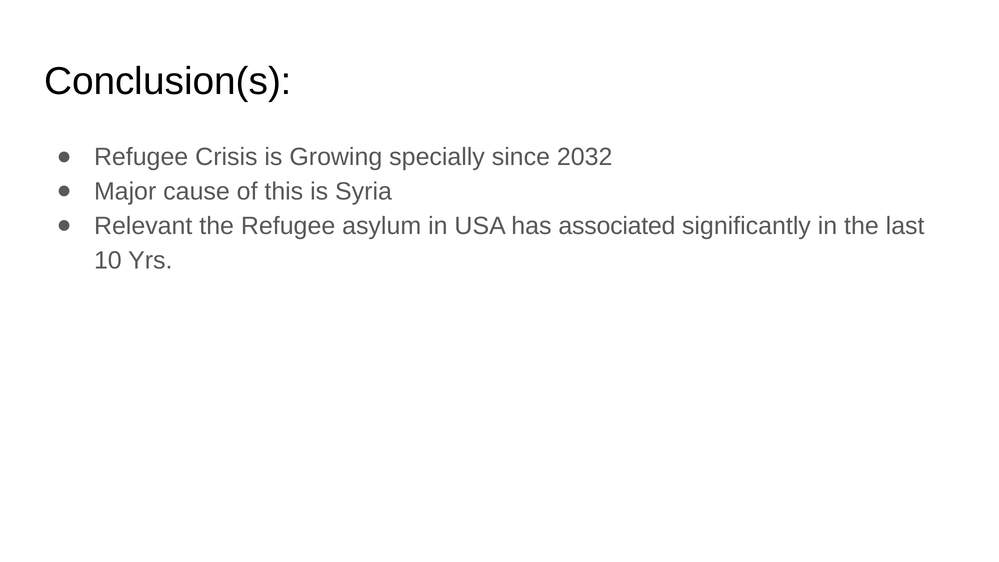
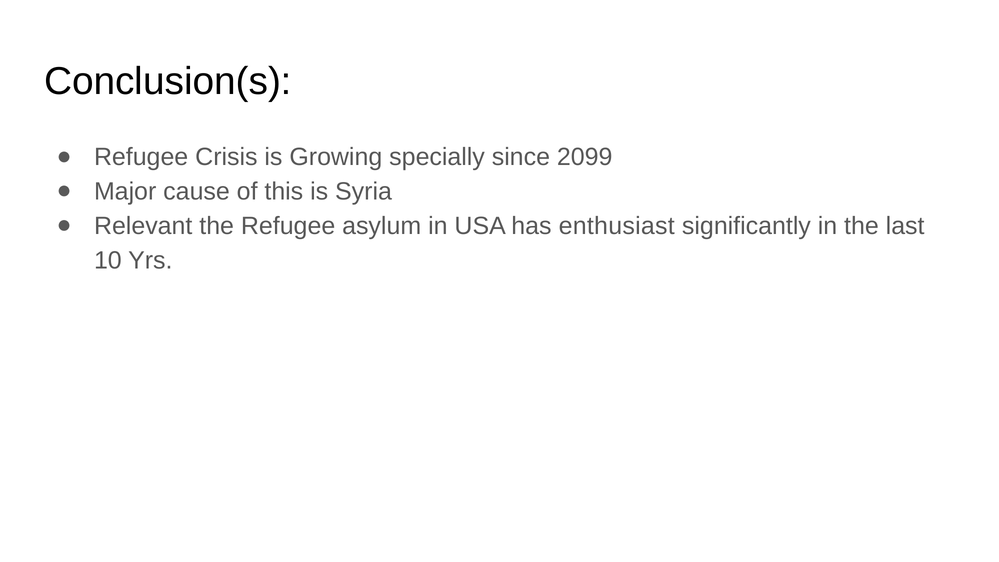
2032: 2032 -> 2099 (585, 157)
associated: associated -> enthusiast (617, 226)
